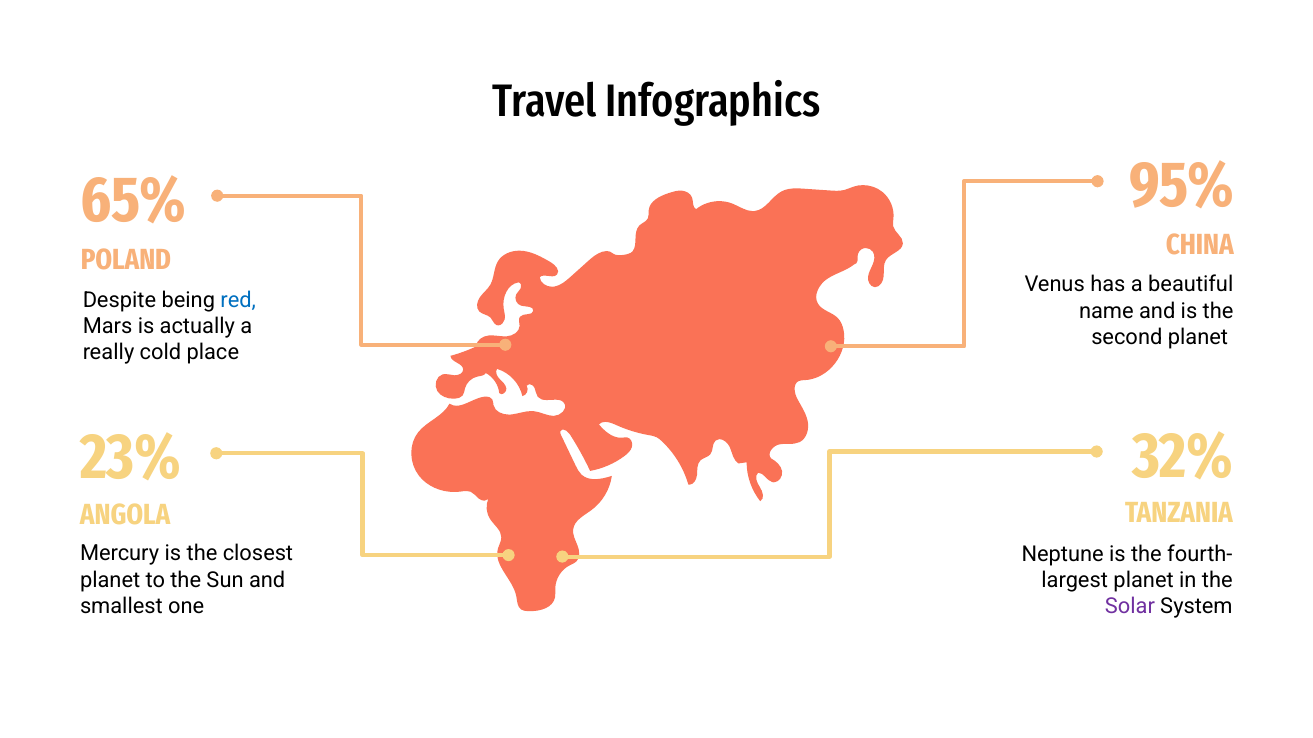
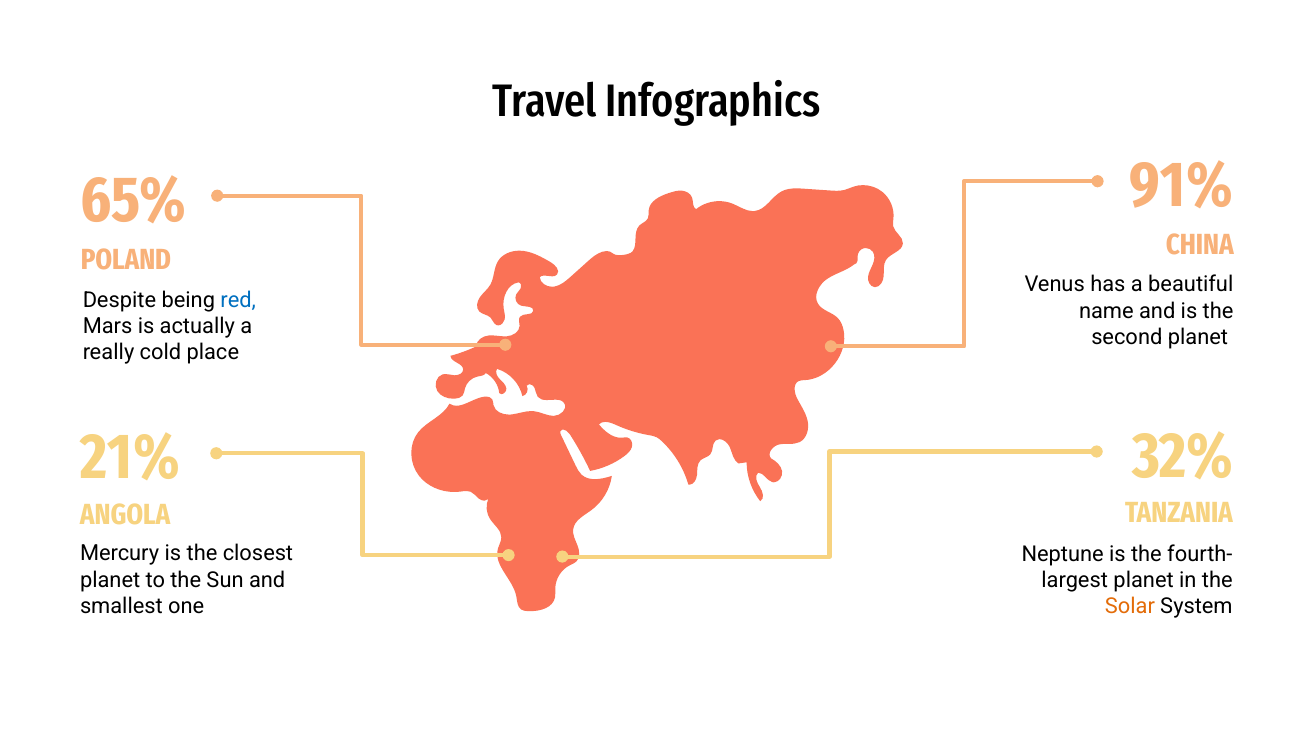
95%: 95% -> 91% (1181, 186)
23%: 23% -> 21% (130, 458)
Solar colour: purple -> orange (1130, 607)
